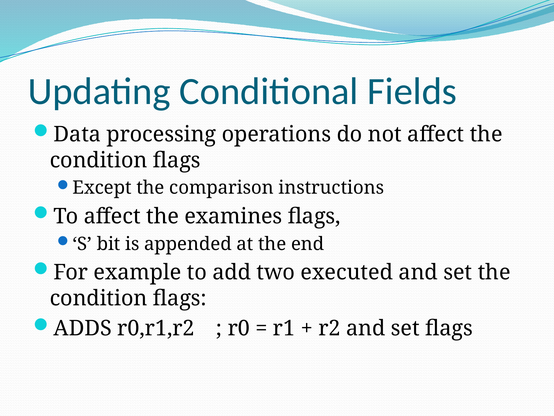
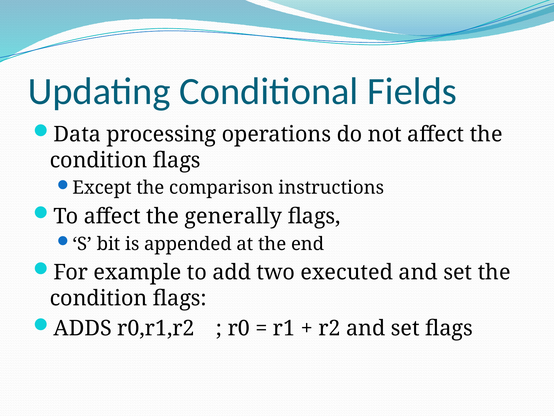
examines: examines -> generally (233, 216)
